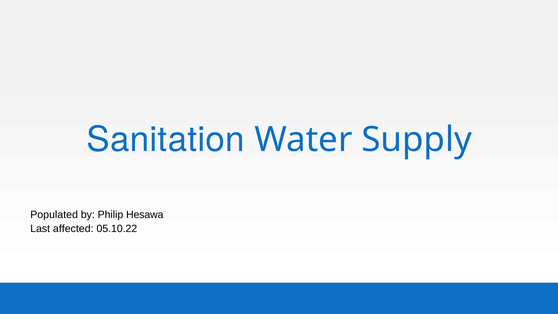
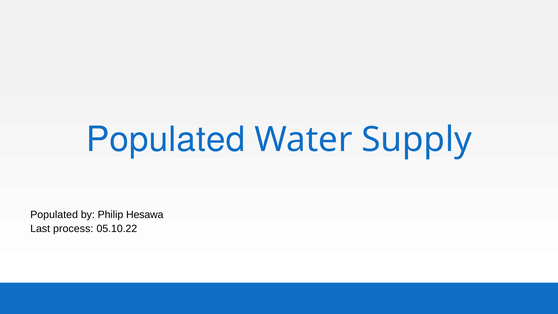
Sanitation: Sanitation -> Populated (166, 139)
affected: affected -> process (73, 229)
